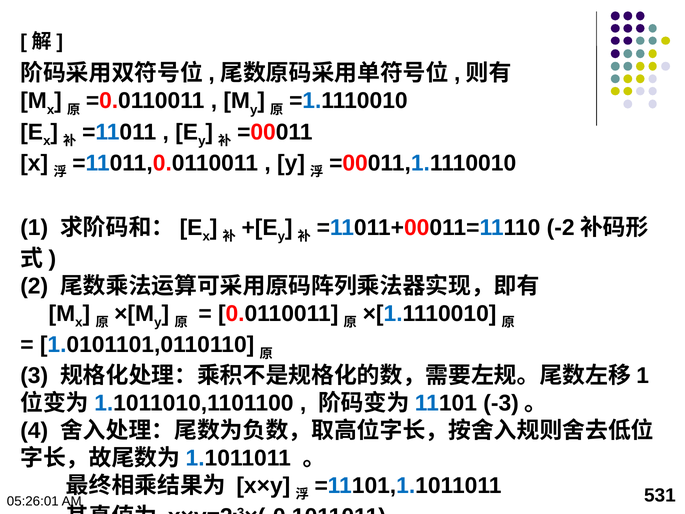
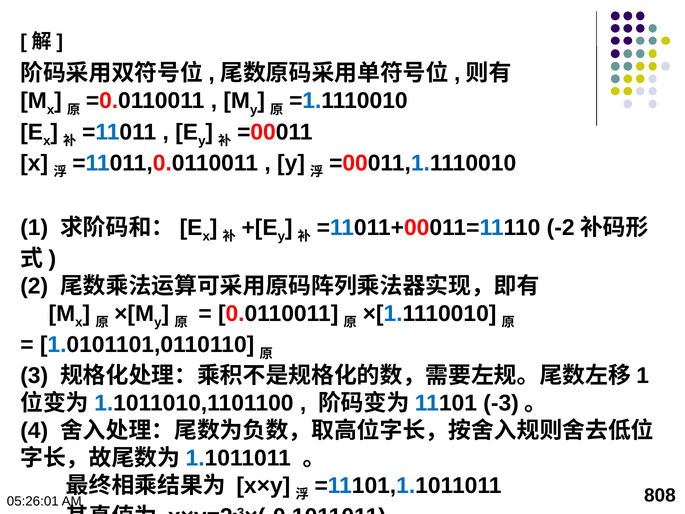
531: 531 -> 808 (660, 495)
